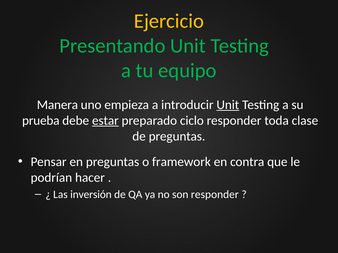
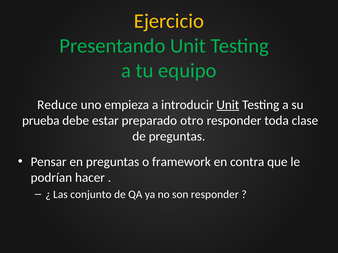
Manera: Manera -> Reduce (57, 105)
estar underline: present -> none (105, 121)
ciclo: ciclo -> otro (192, 121)
inversión: inversión -> conjunto (91, 195)
